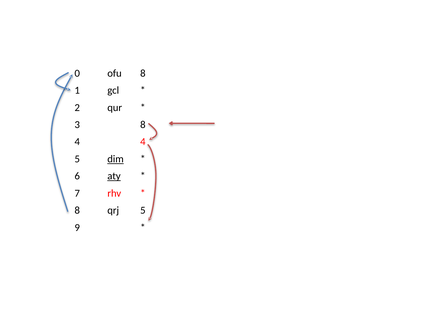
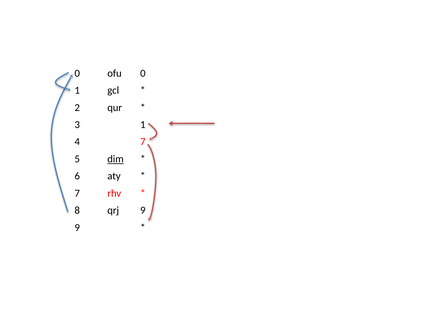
ofu 8: 8 -> 0 (143, 73)
3 8: 8 -> 1 (143, 124)
4 4: 4 -> 7 (143, 142)
aty underline: present -> none (114, 176)
qrj 5: 5 -> 9 (143, 210)
